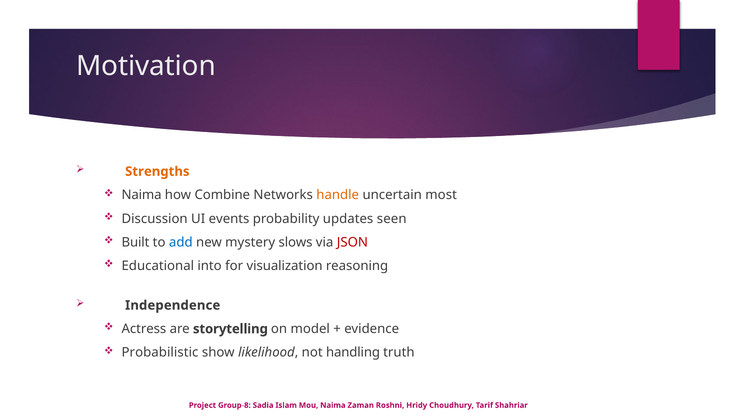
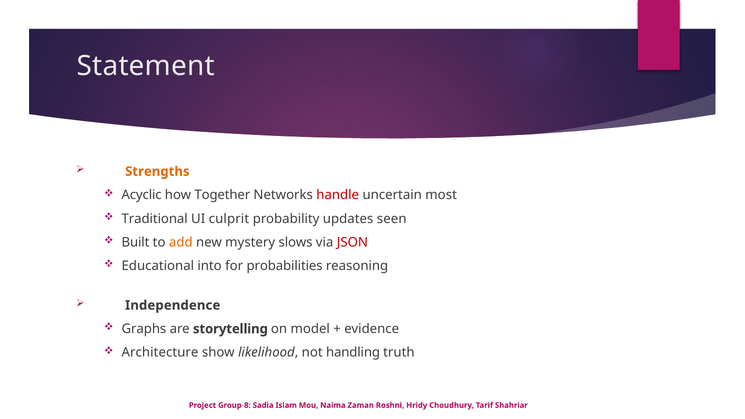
Motivation: Motivation -> Statement (146, 66)
Naima: Naima -> Acyclic (142, 195)
Combine: Combine -> Together (222, 195)
handle colour: orange -> red (338, 195)
Discussion: Discussion -> Traditional (155, 219)
events: events -> culprit (229, 219)
add colour: blue -> orange (181, 242)
visualization: visualization -> probabilities (285, 266)
Actress: Actress -> Graphs (144, 329)
Probabilistic: Probabilistic -> Architecture (160, 353)
